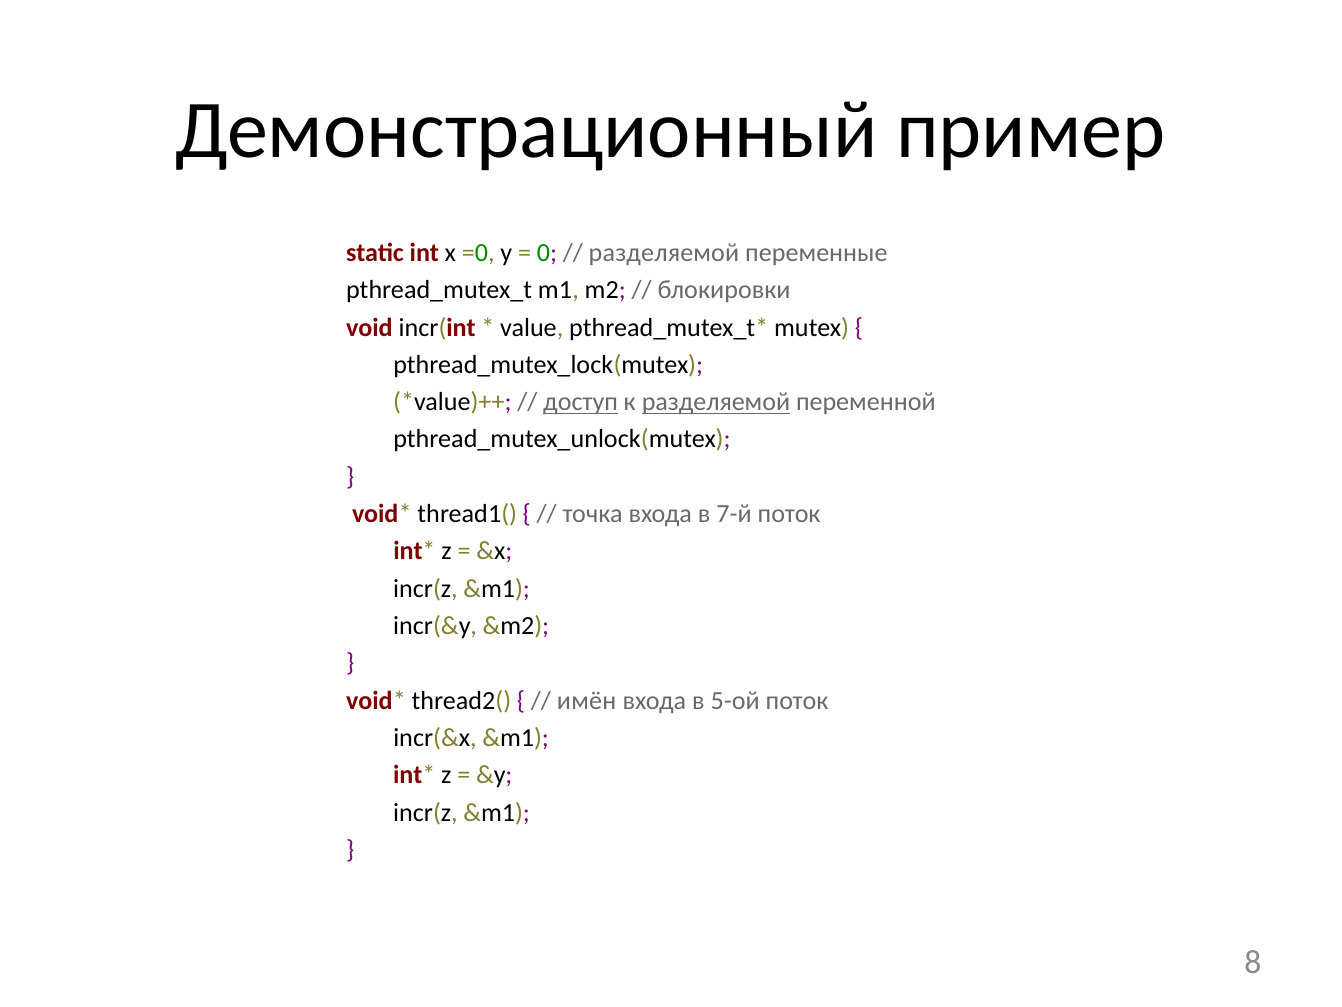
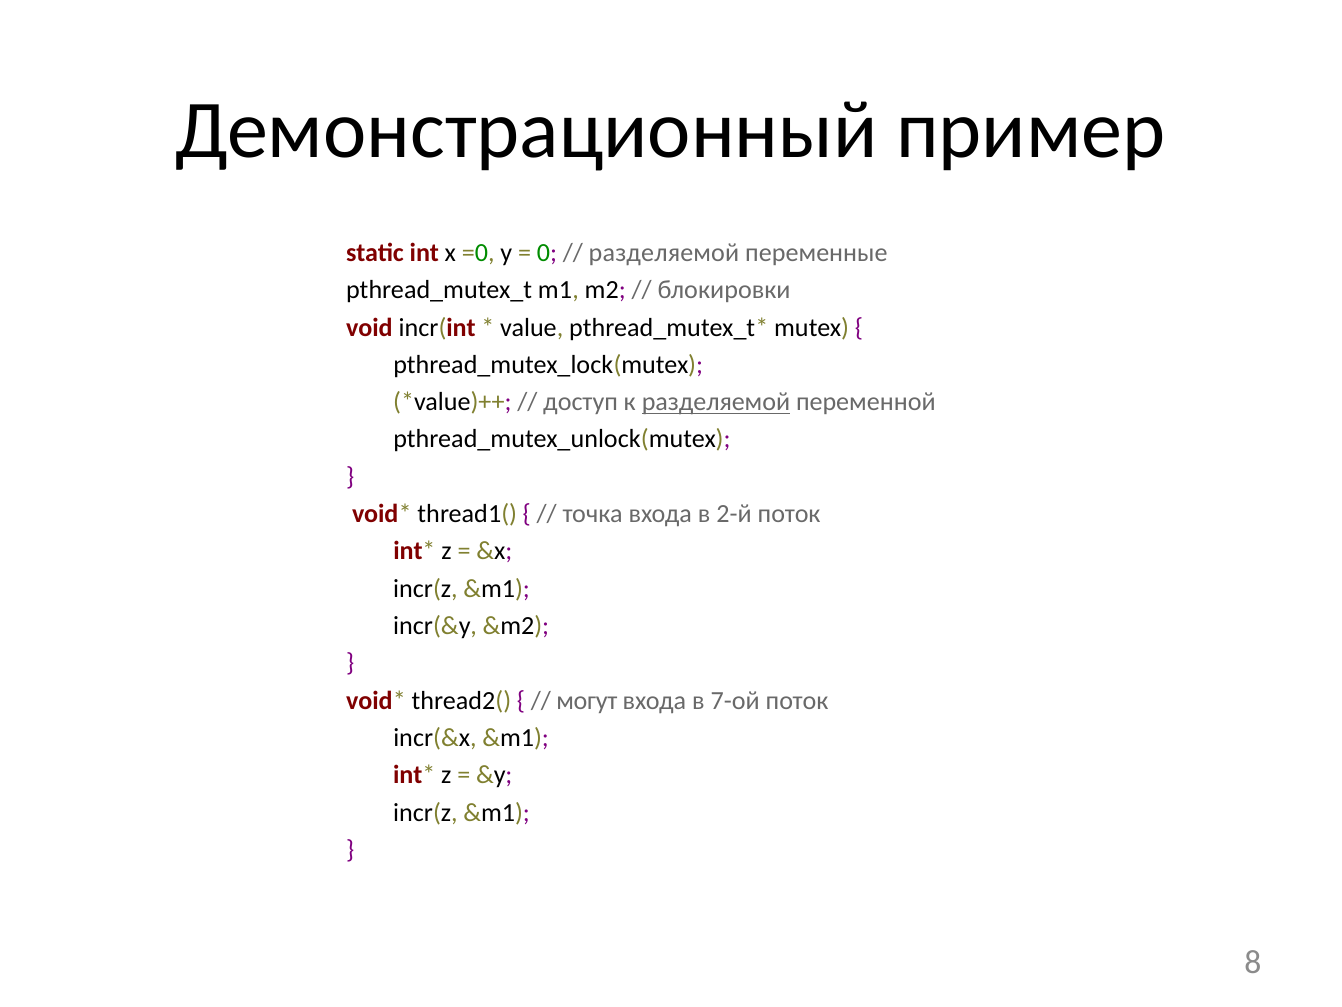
доступ underline: present -> none (581, 402)
7-й: 7-й -> 2-й (734, 514)
имён: имён -> могут (587, 700)
5-ой: 5-ой -> 7-ой (735, 700)
